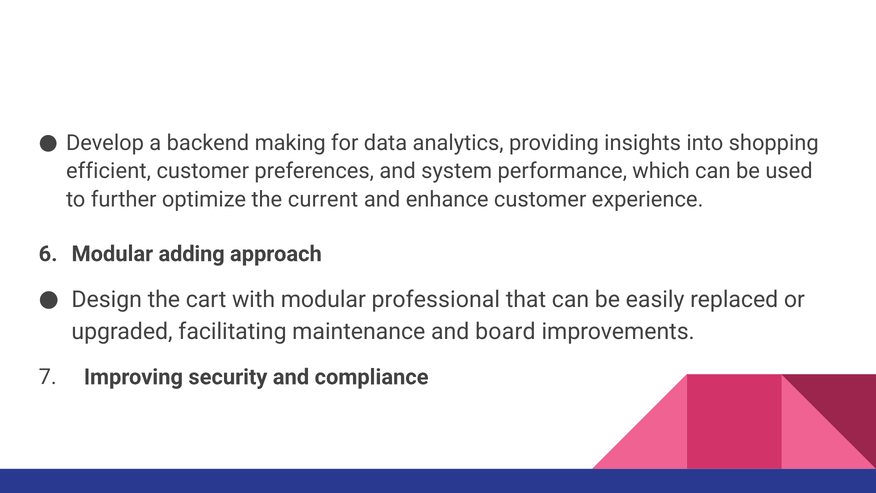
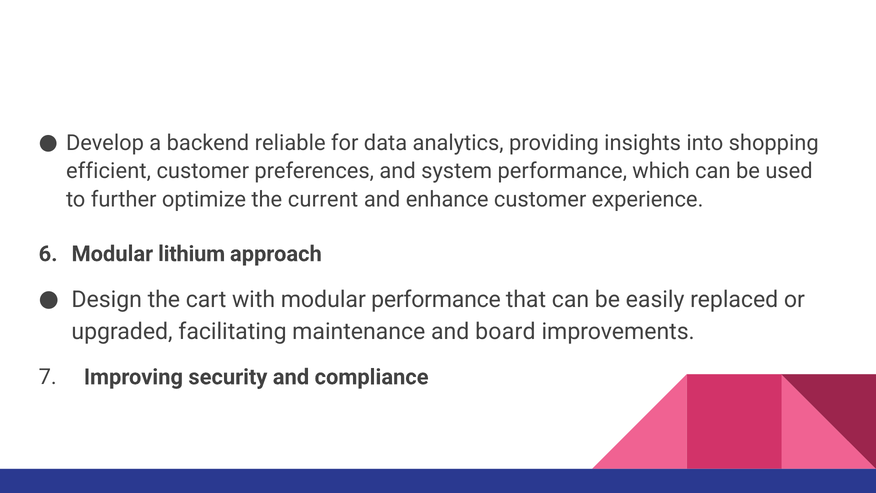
making: making -> reliable (290, 143)
adding: adding -> lithium (192, 254)
modular professional: professional -> performance (436, 300)
